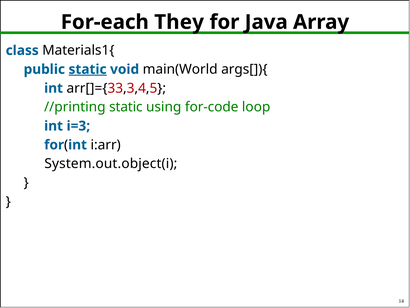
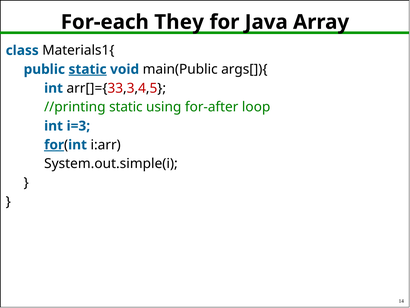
main(World: main(World -> main(Public (180, 69)
for-code: for-code -> for-after (212, 107)
for underline: none -> present (54, 145)
System.out.object(i: System.out.object(i -> System.out.simple(i (111, 163)
